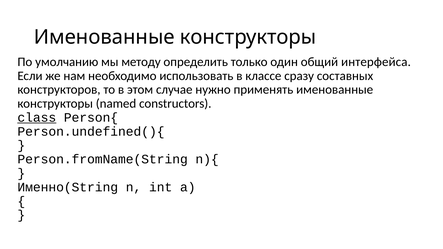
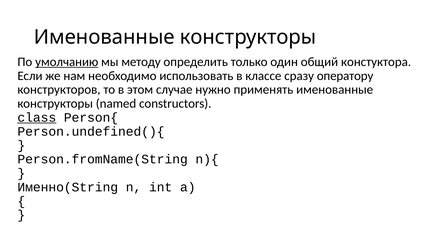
умолчанию underline: none -> present (67, 62)
интерфейса: интерфейса -> констуктора (376, 62)
составных: составных -> оператору (345, 76)
